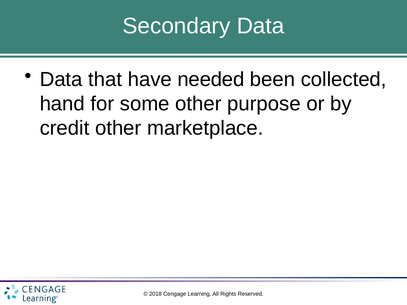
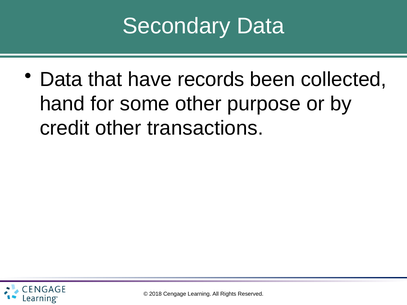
needed: needed -> records (211, 79)
marketplace: marketplace -> transactions (205, 128)
